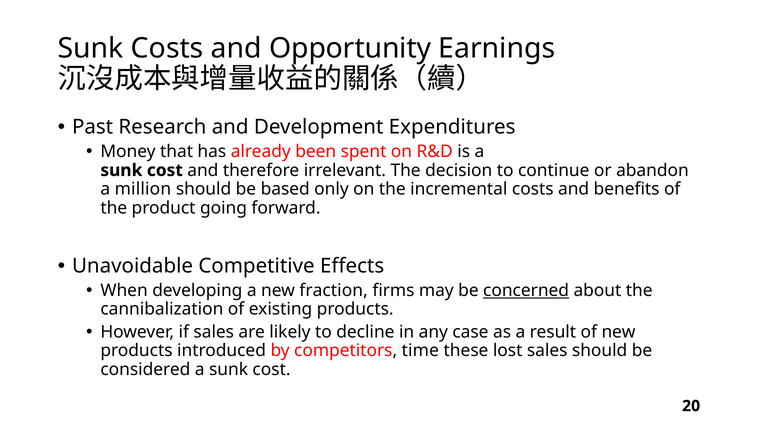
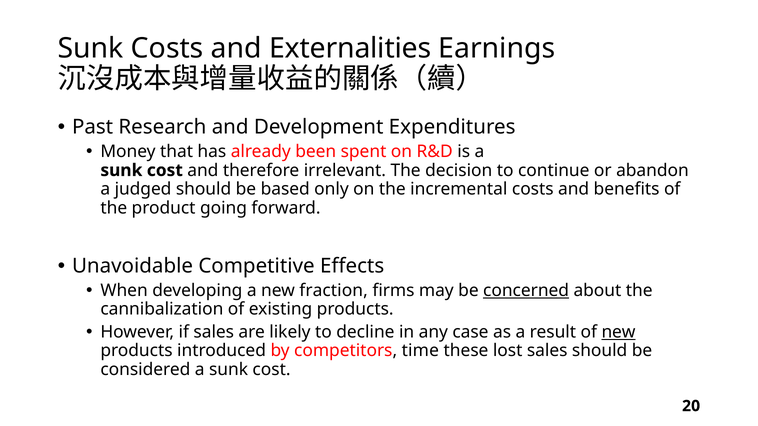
Opportunity: Opportunity -> Externalities (350, 48)
million: million -> judged (143, 189)
new underline: none -> present (618, 332)
